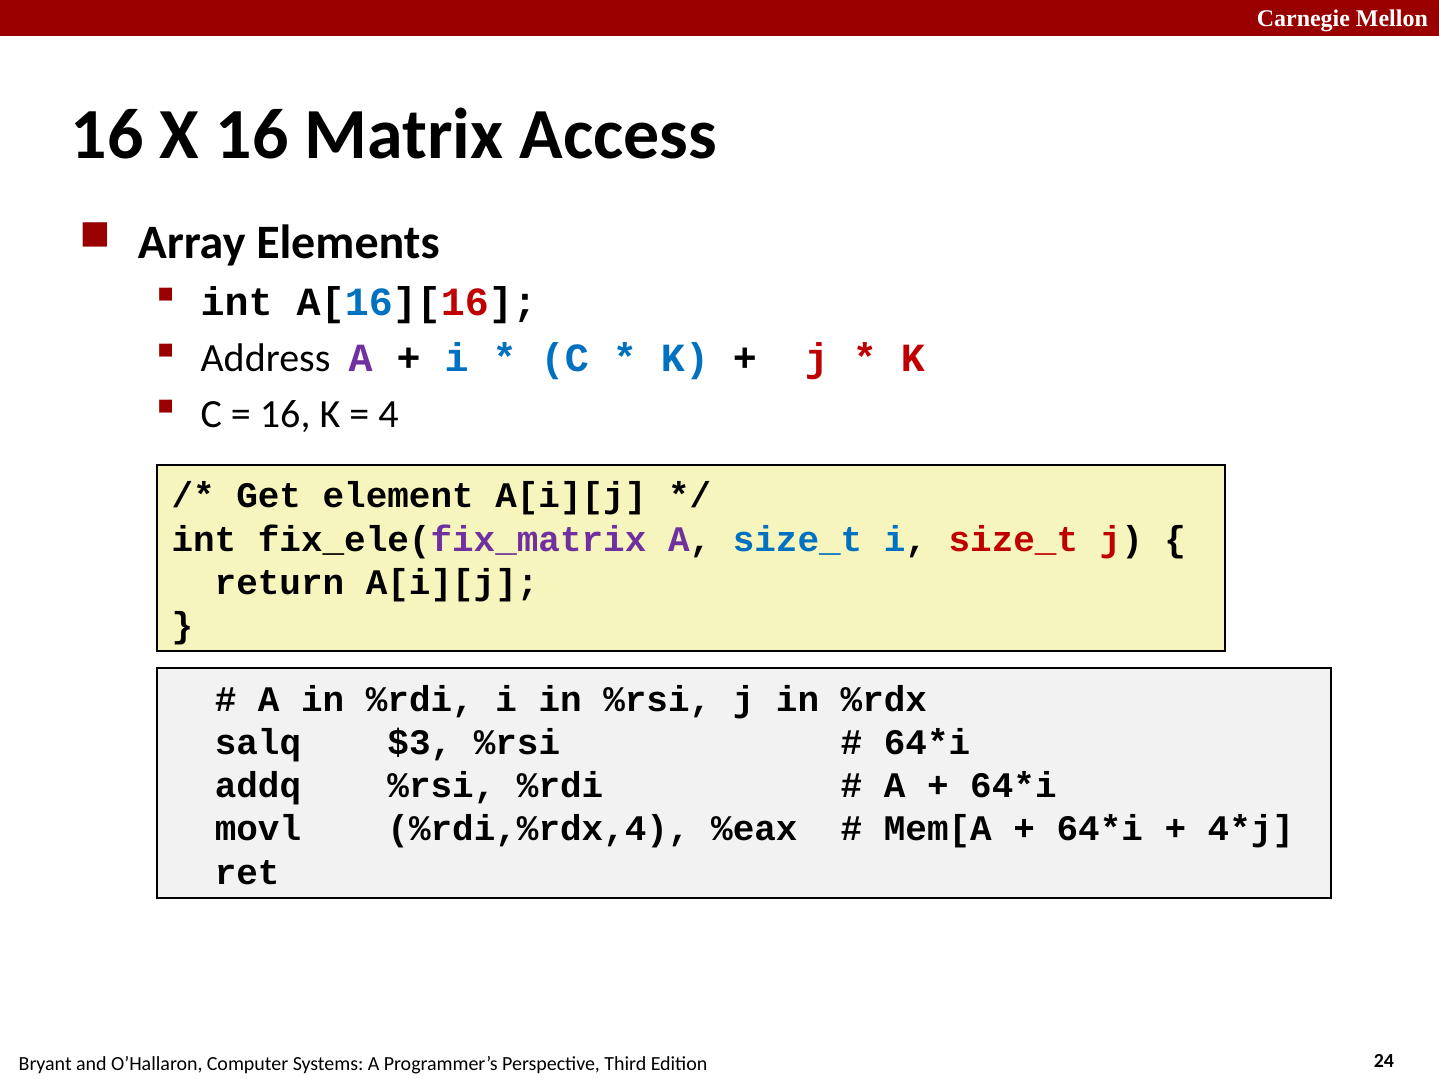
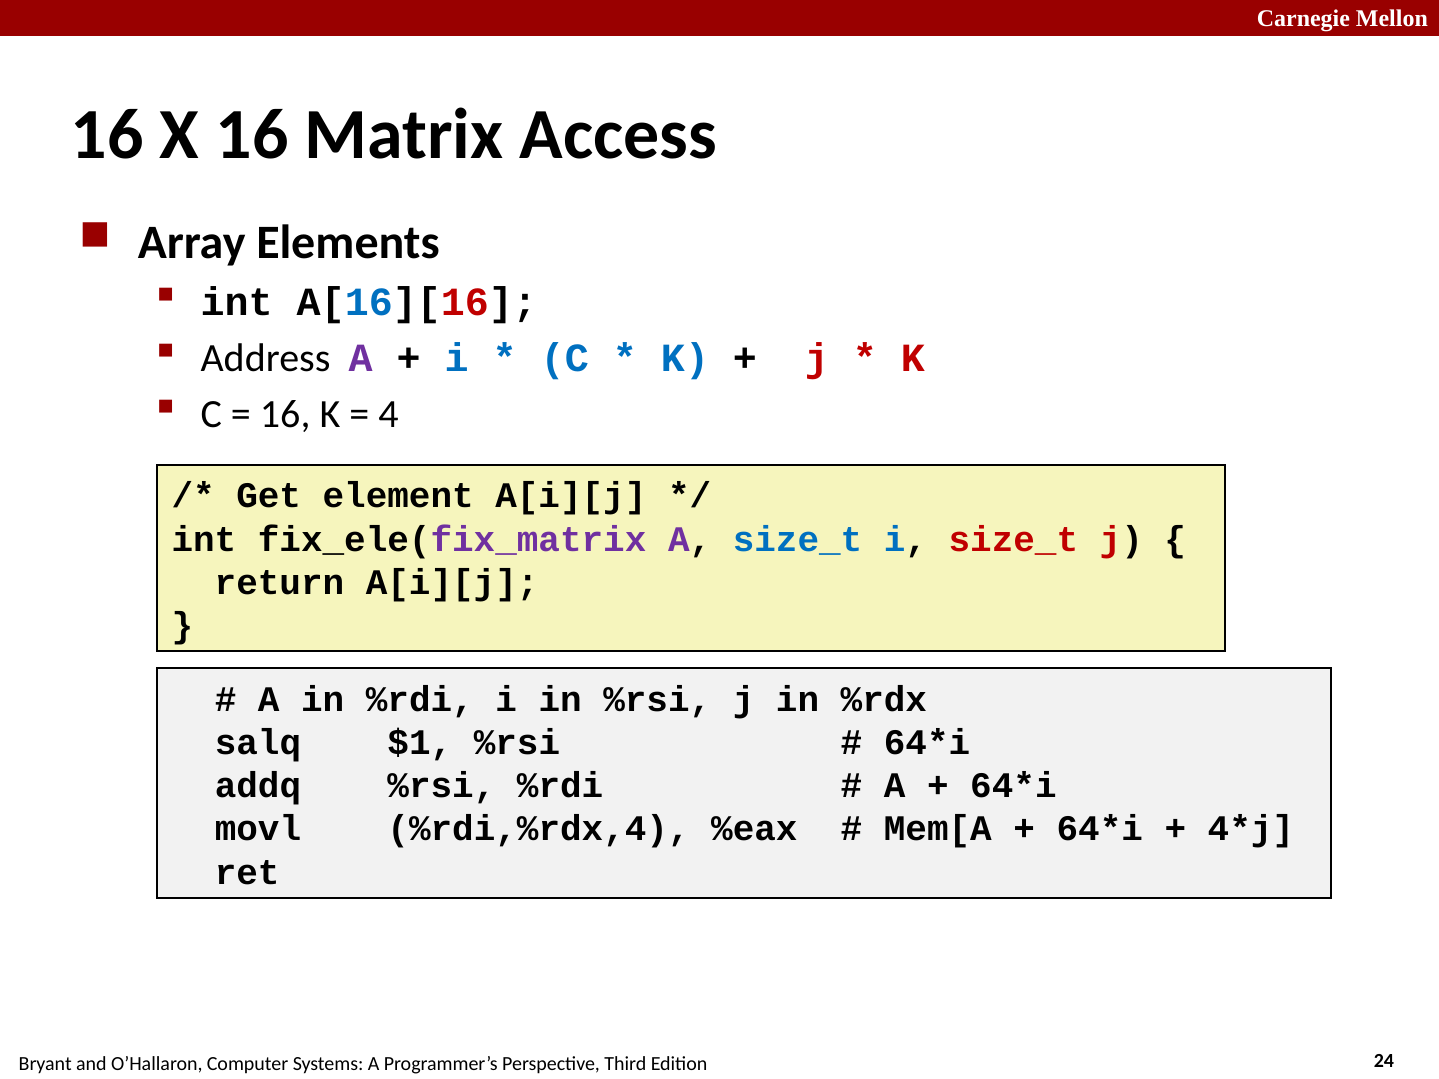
$3: $3 -> $1 (420, 743)
